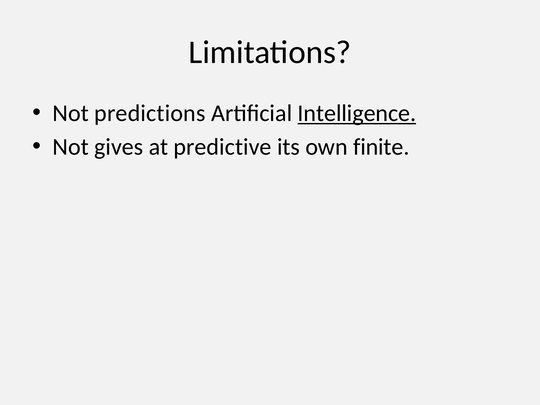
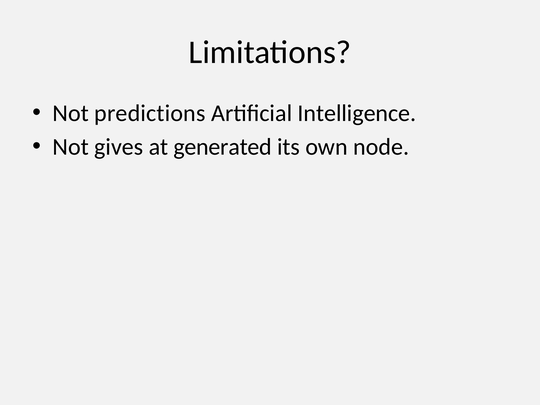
Intelligence underline: present -> none (357, 113)
predictive: predictive -> generated (223, 147)
finite: finite -> node (381, 147)
